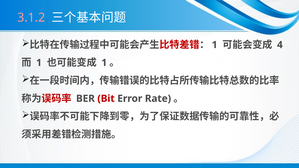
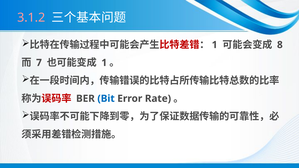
4: 4 -> 8 (280, 45)
1: 1 -> 7 (39, 63)
Bit colour: red -> blue (106, 99)
